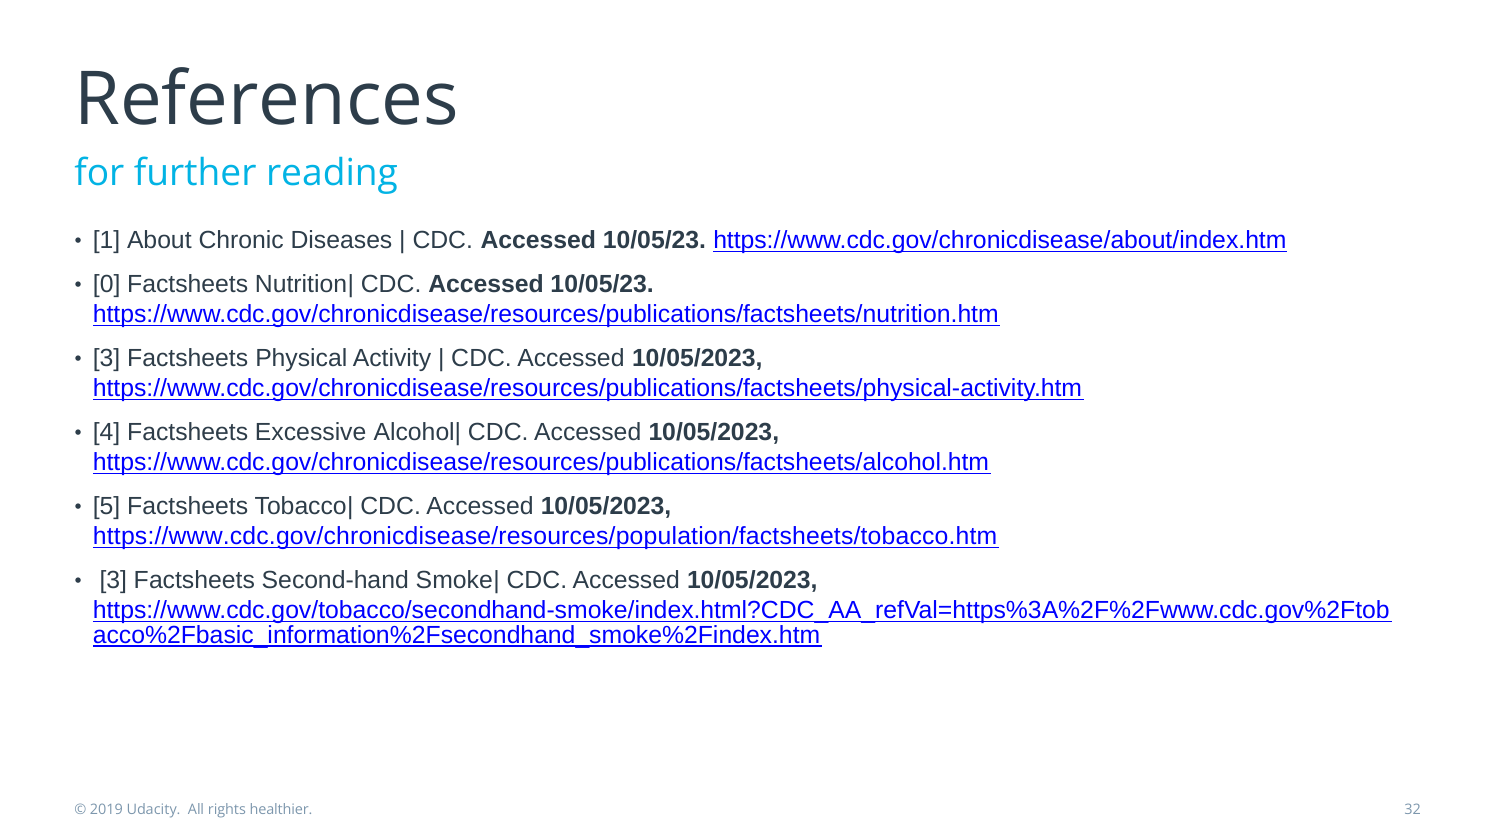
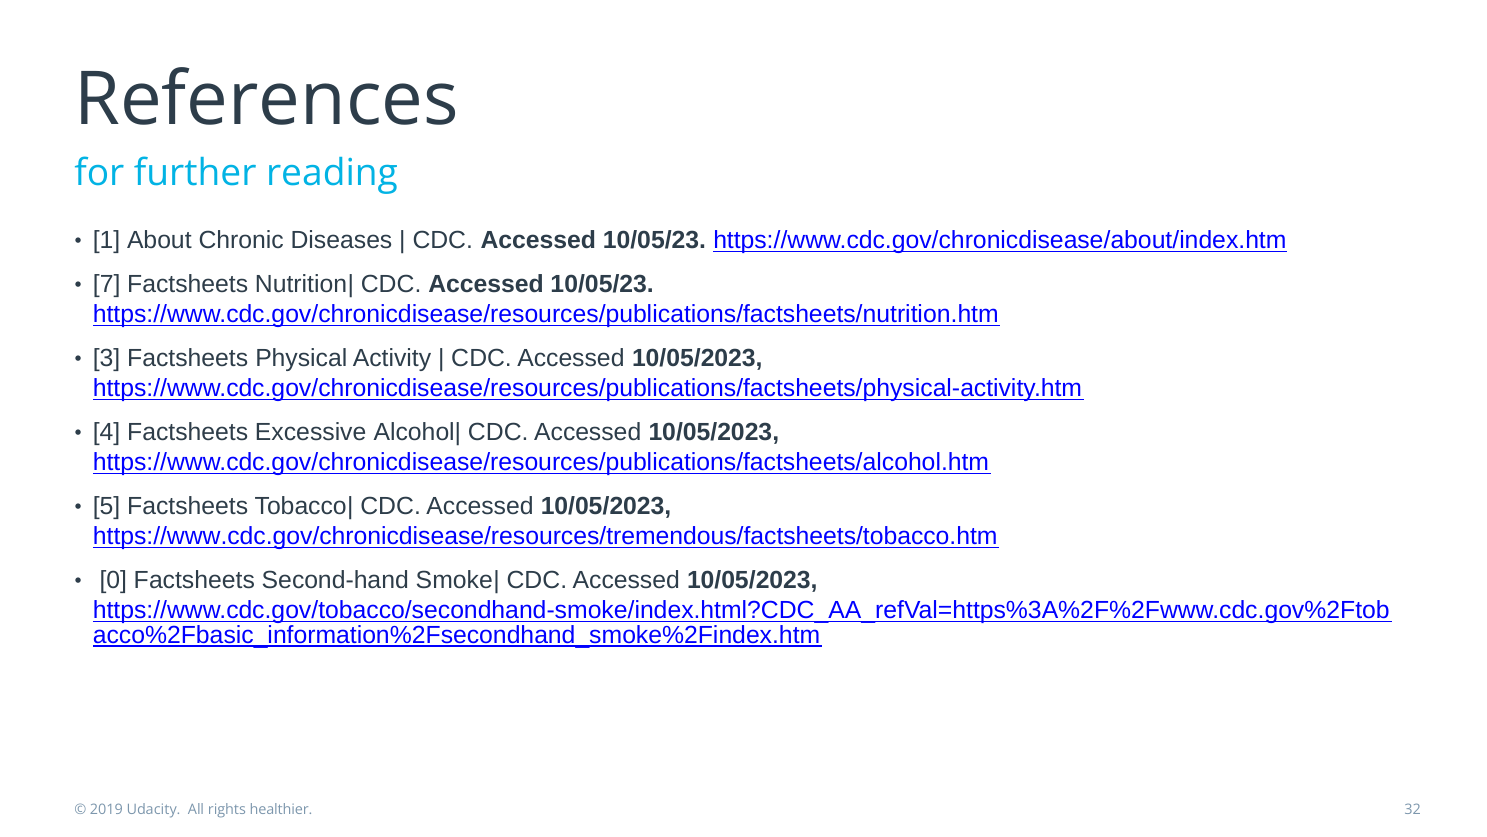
0: 0 -> 7 (107, 285)
https://www.cdc.gov/chronicdisease/resources/population/factsheets/tobacco.htm: https://www.cdc.gov/chronicdisease/resources/population/factsheets/tobacco.htm -> https://www.cdc.gov/chronicdisease/resources/tremendous/factsheets/tobacco.htm (545, 536)
3: 3 -> 0 (113, 580)
